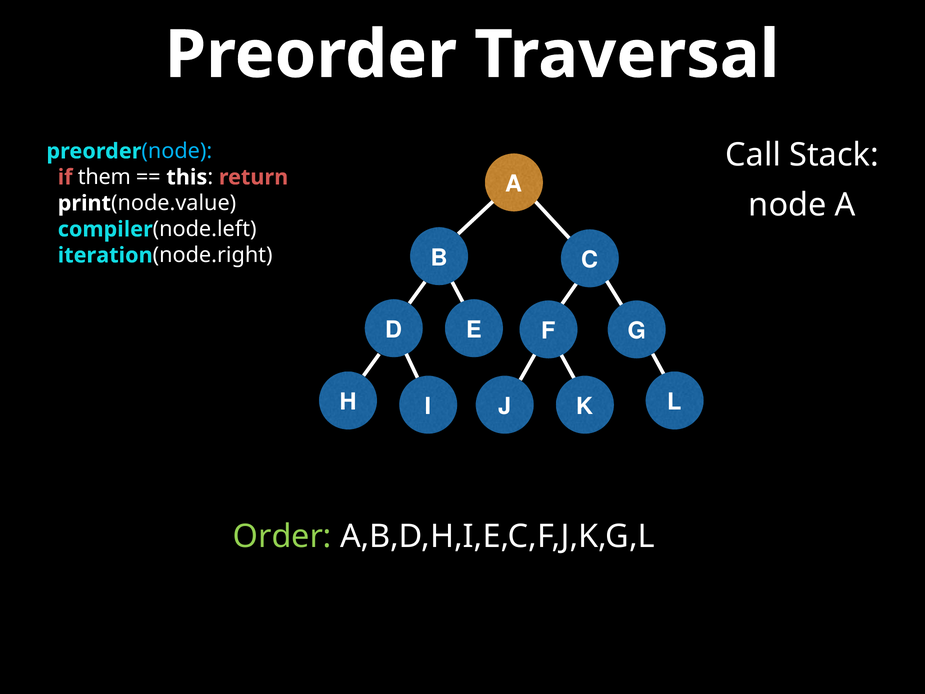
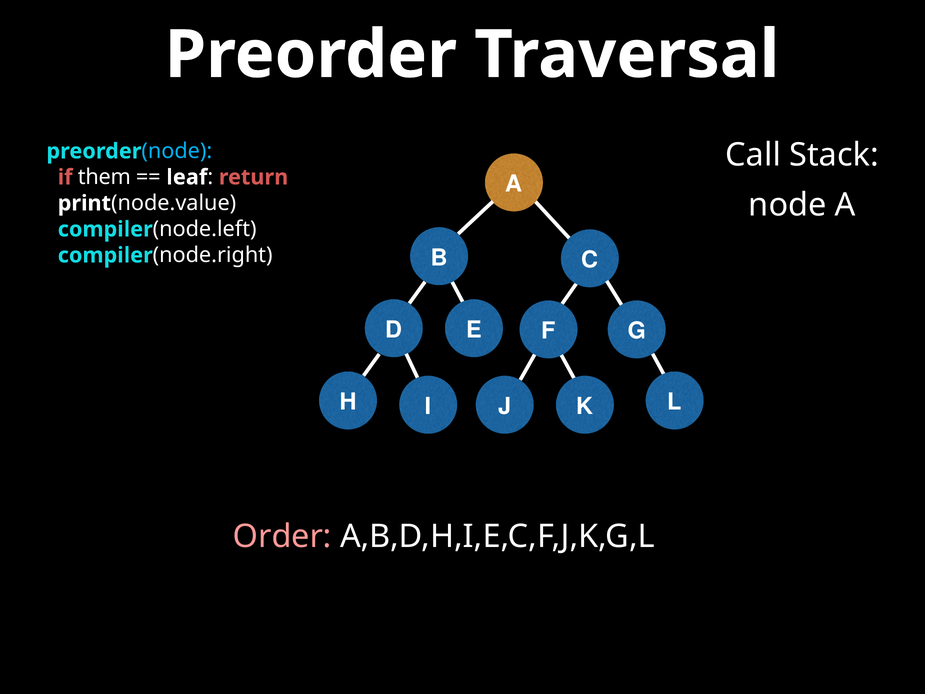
this: this -> leaf (187, 177)
iteration: iteration -> compiler (105, 255)
Order colour: light green -> pink (282, 536)
